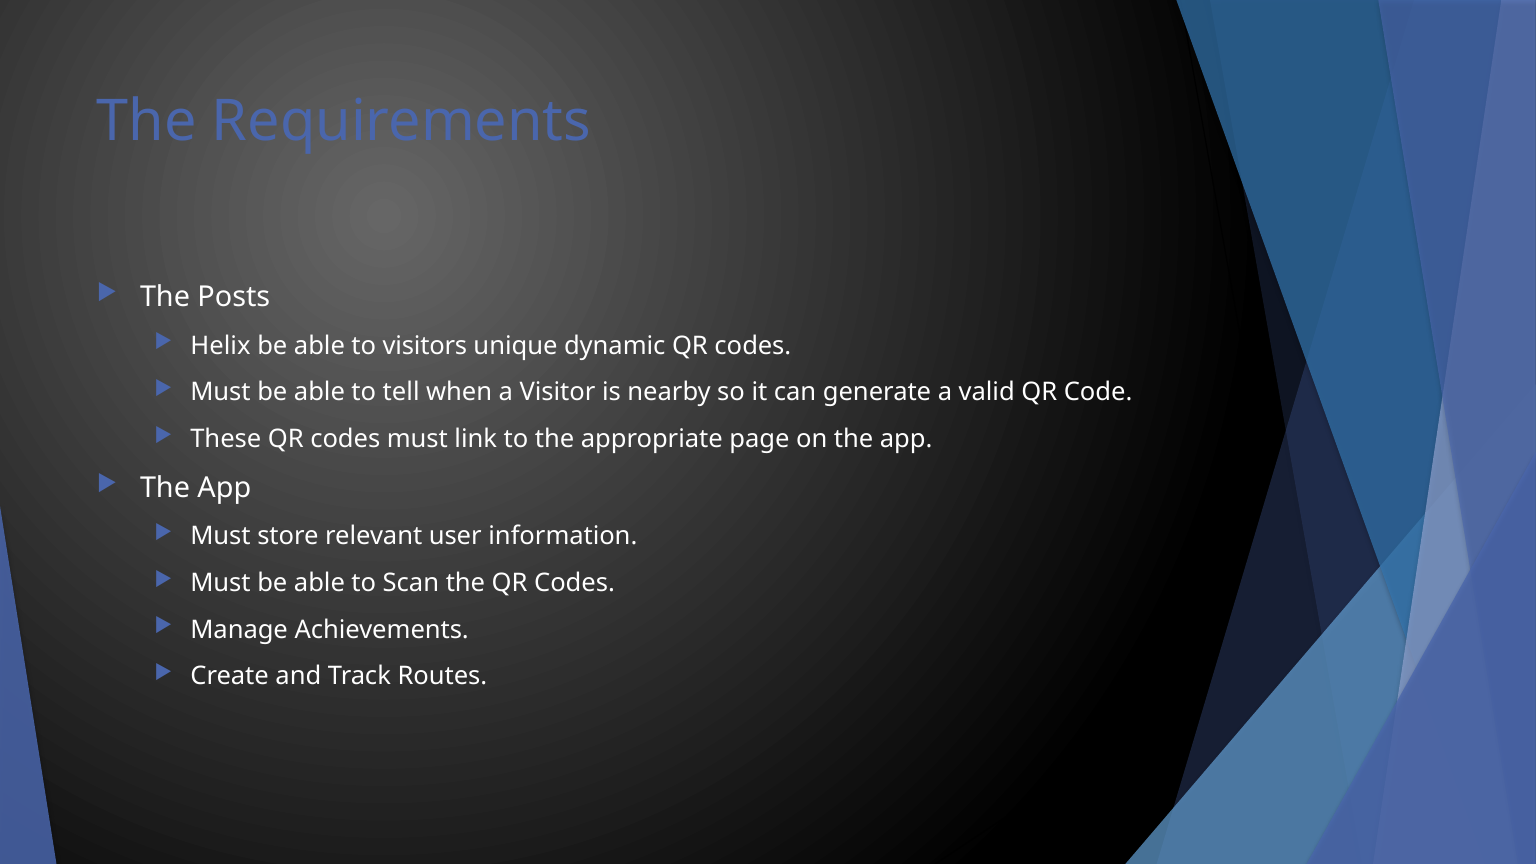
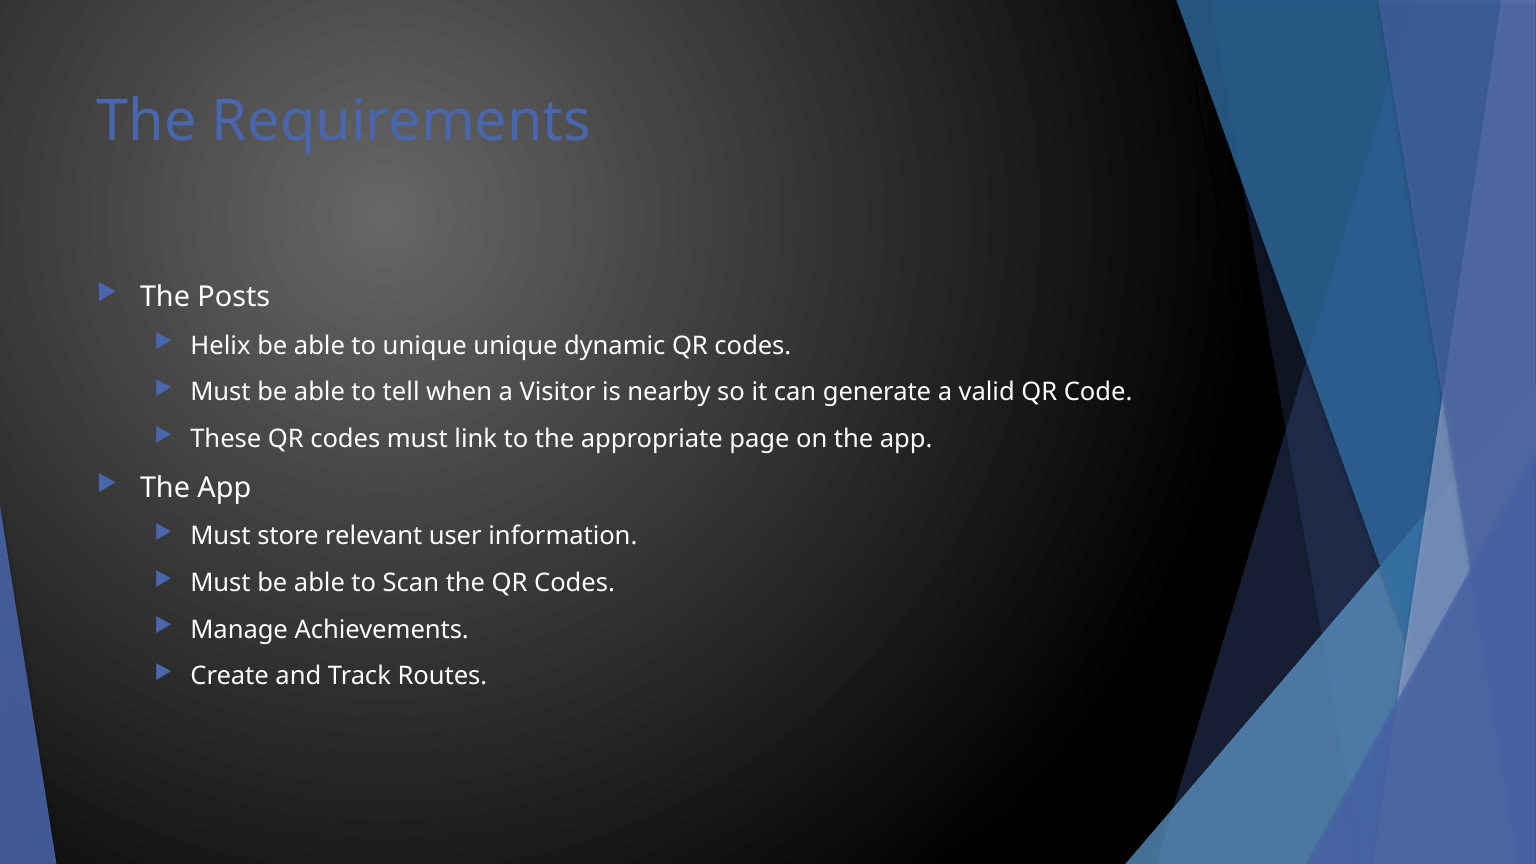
to visitors: visitors -> unique (425, 346)
